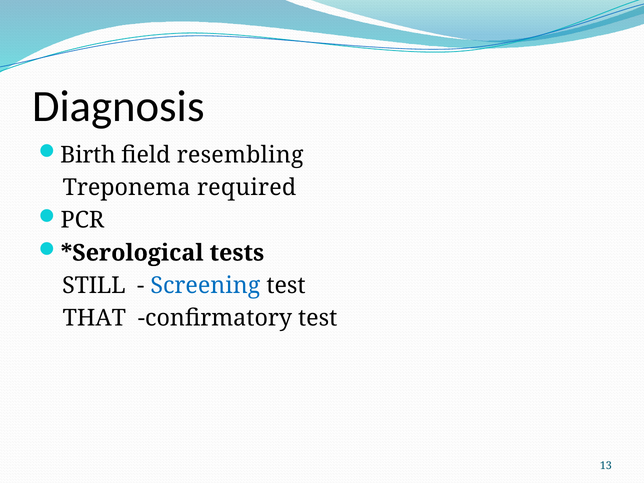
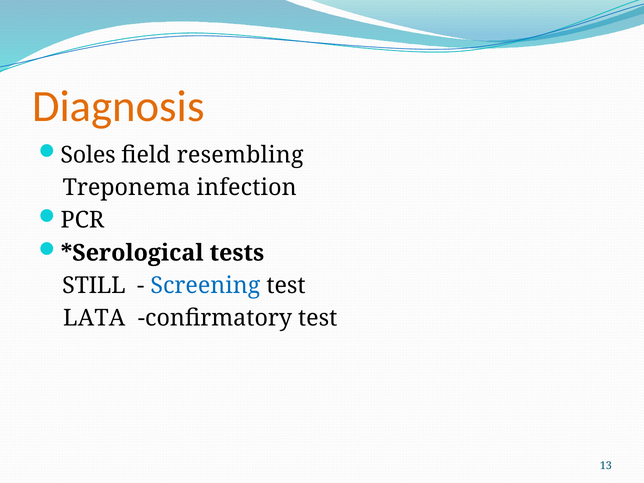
Diagnosis colour: black -> orange (118, 106)
Birth: Birth -> Soles (88, 155)
required: required -> infection (247, 188)
THAT: THAT -> LATA (94, 318)
